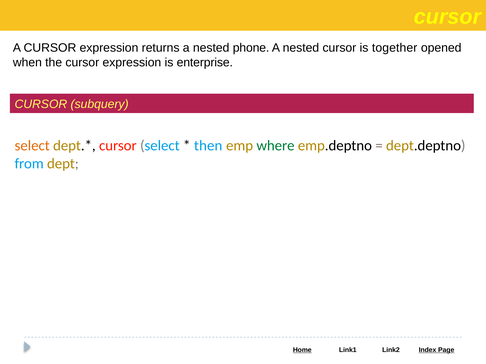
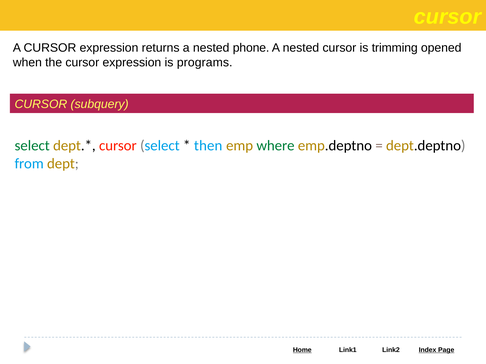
together: together -> trimming (395, 48)
enterprise: enterprise -> programs (205, 62)
select colour: orange -> green (32, 146)
